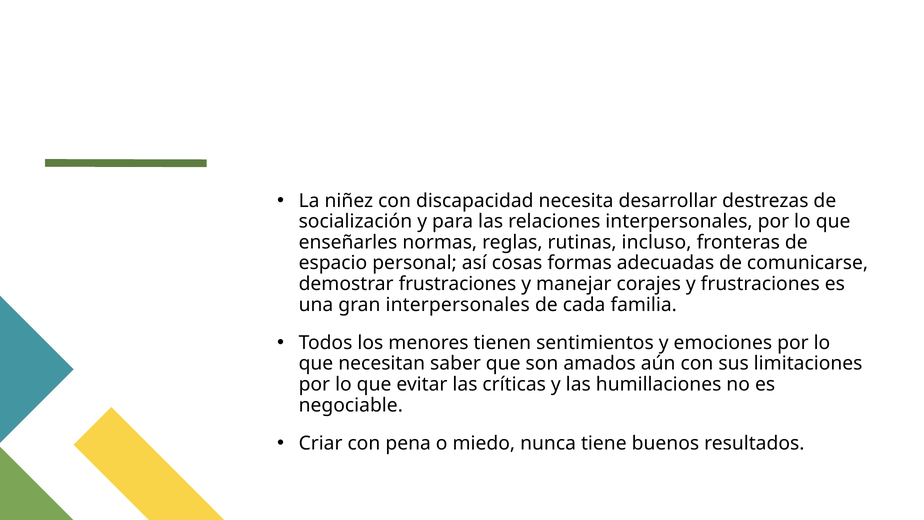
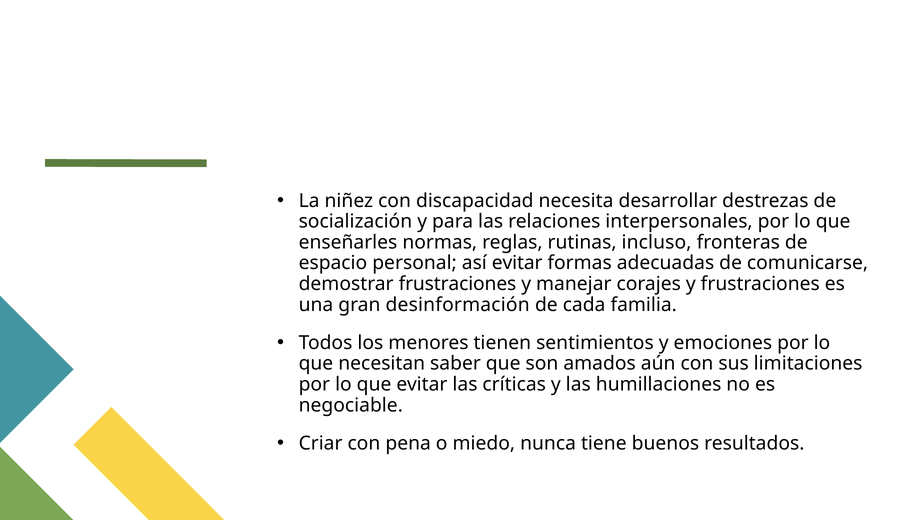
así cosas: cosas -> evitar (517, 263)
gran interpersonales: interpersonales -> desinformación (458, 305)
